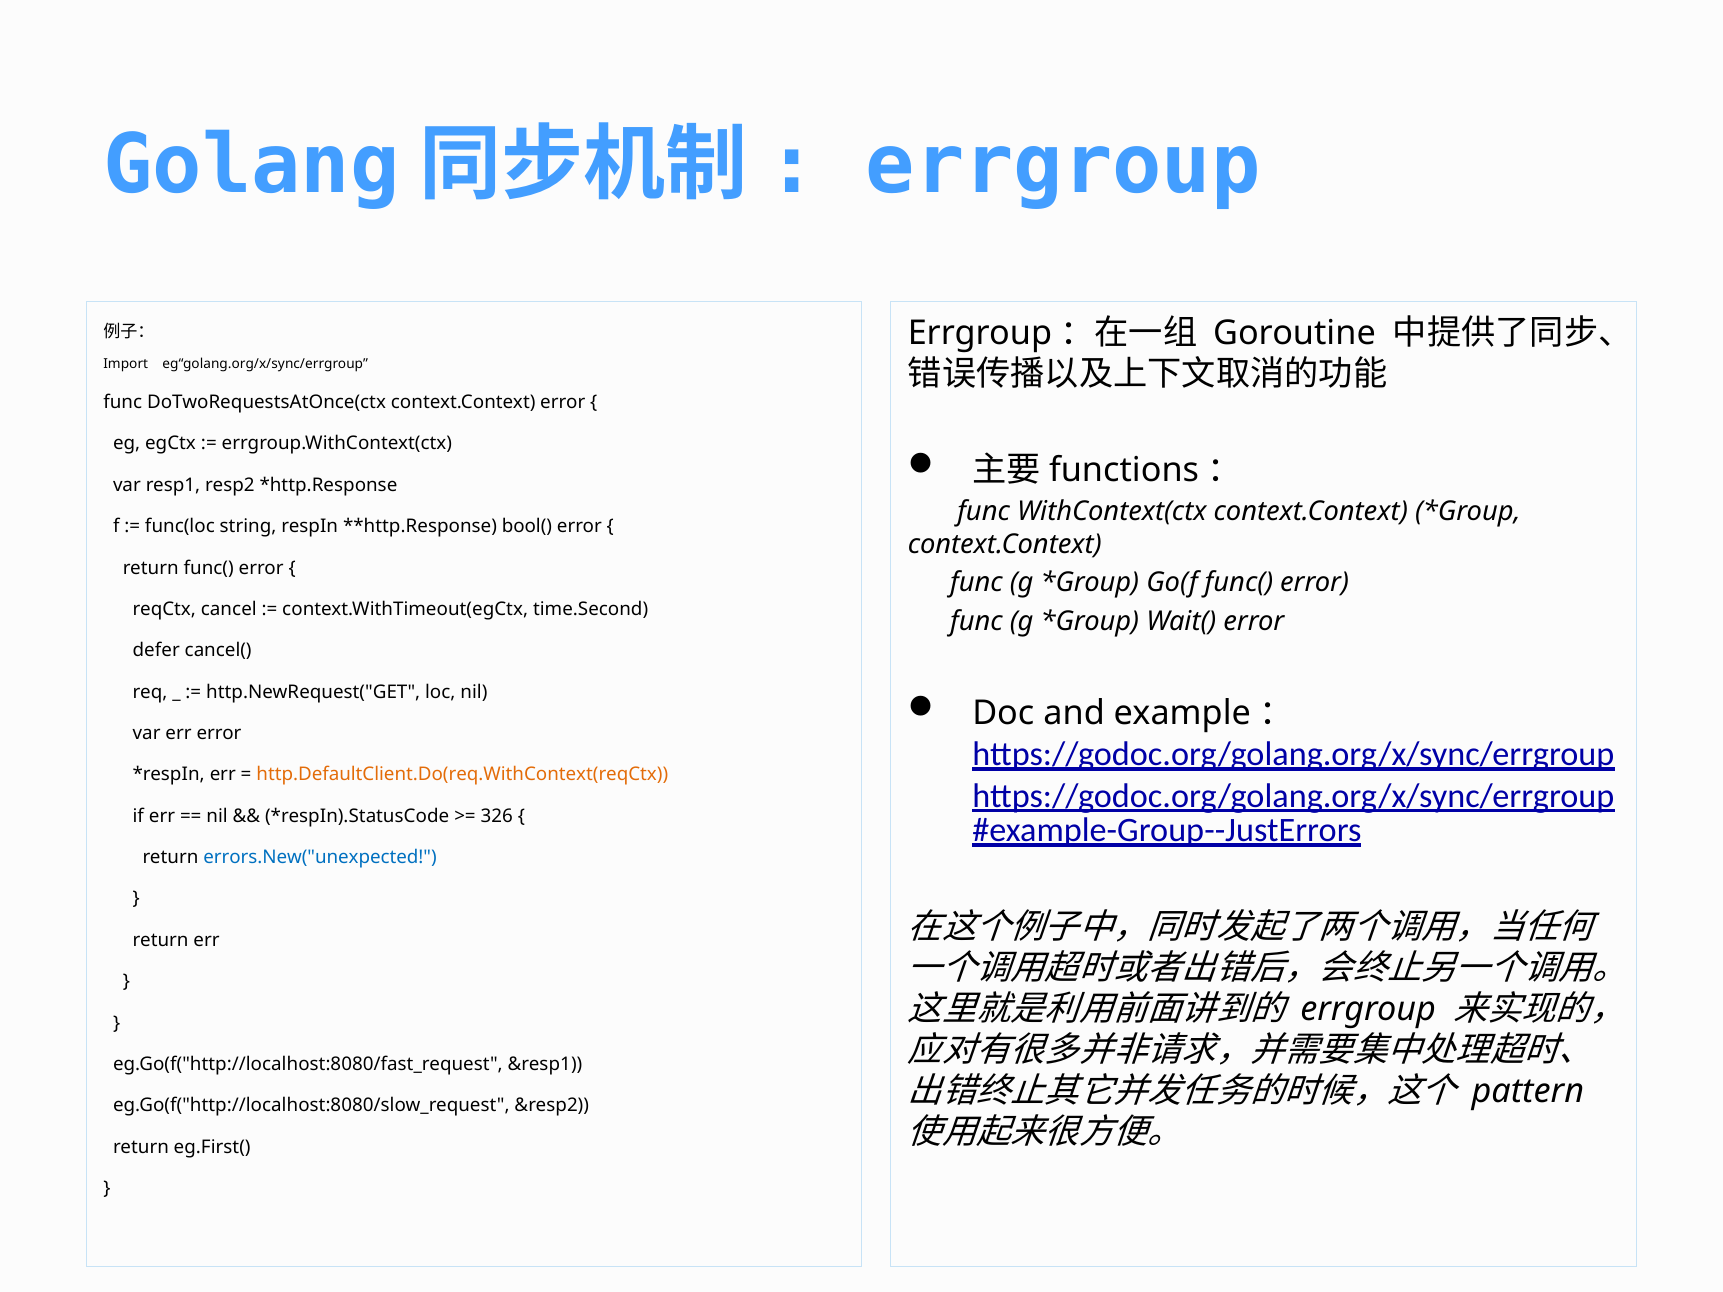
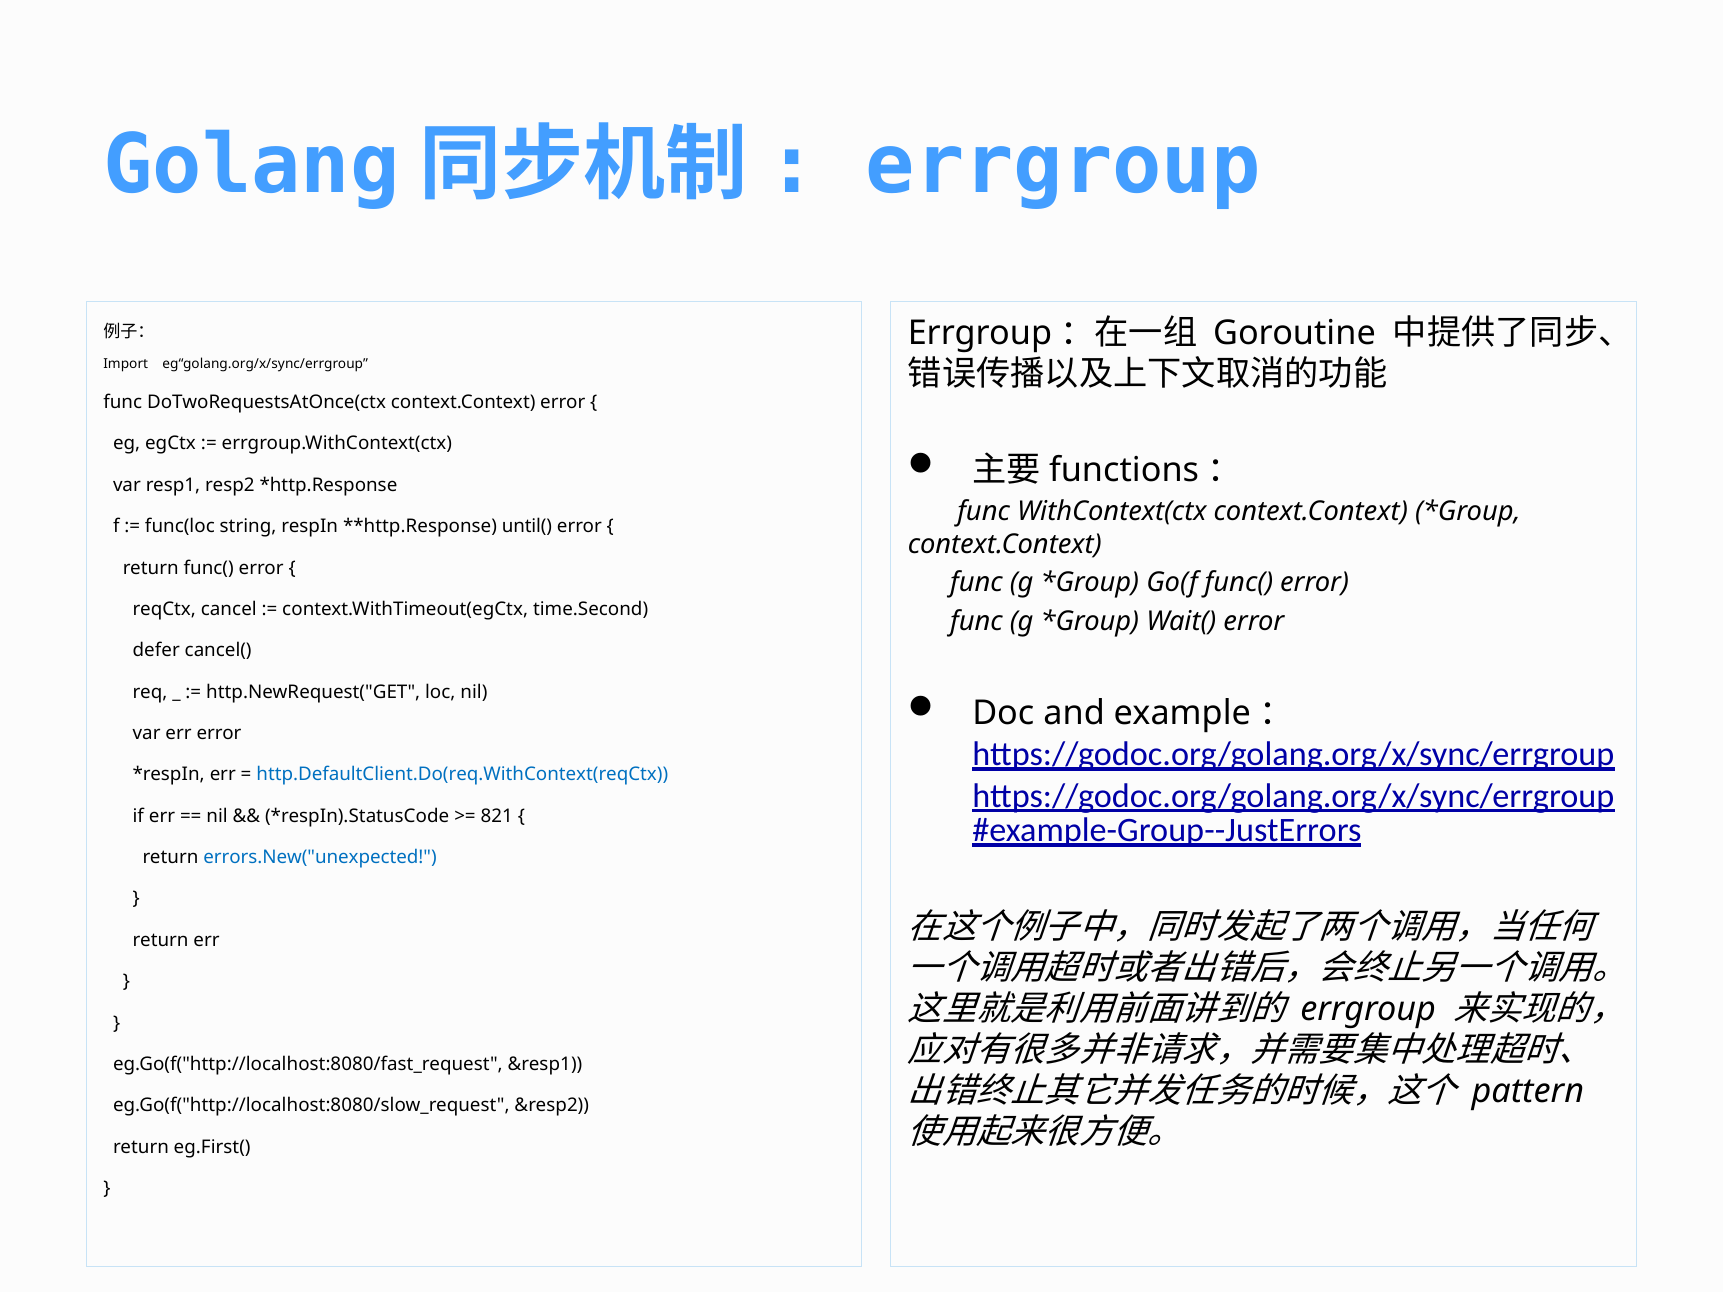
bool(: bool( -> until( (527, 527)
http.DefaultClient.Do(req.WithContext(reqCtx colour: orange -> blue (462, 775)
326: 326 -> 821 (497, 816)
